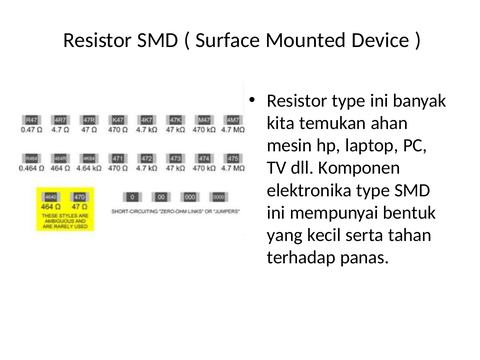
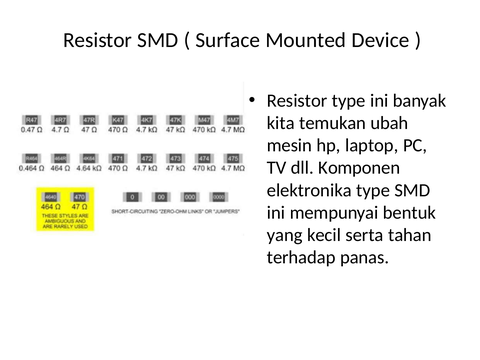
ahan: ahan -> ubah (389, 123)
